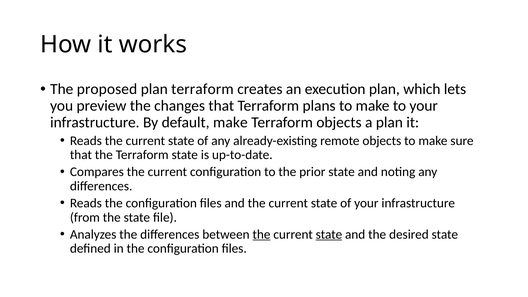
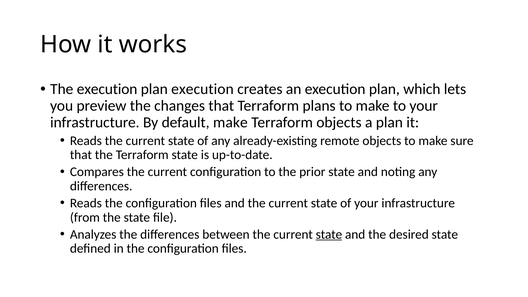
The proposed: proposed -> execution (107, 89)
plan terraform: terraform -> execution (202, 89)
the underline: present -> none (262, 234)
